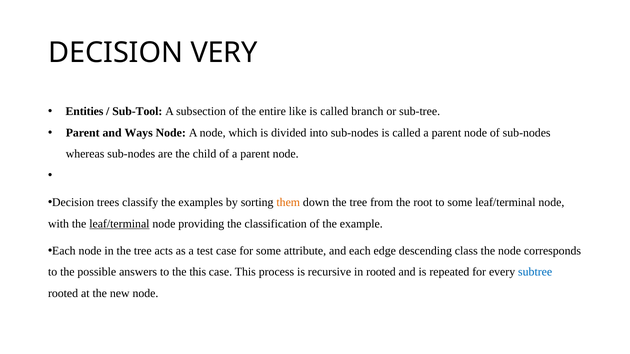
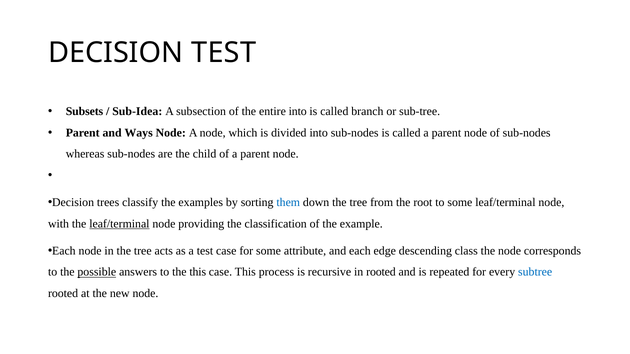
DECISION VERY: VERY -> TEST (224, 53)
Entities: Entities -> Subsets (84, 112)
Sub-Tool: Sub-Tool -> Sub-Idea (137, 112)
entire like: like -> into (298, 112)
them colour: orange -> blue (288, 203)
possible underline: none -> present (97, 272)
